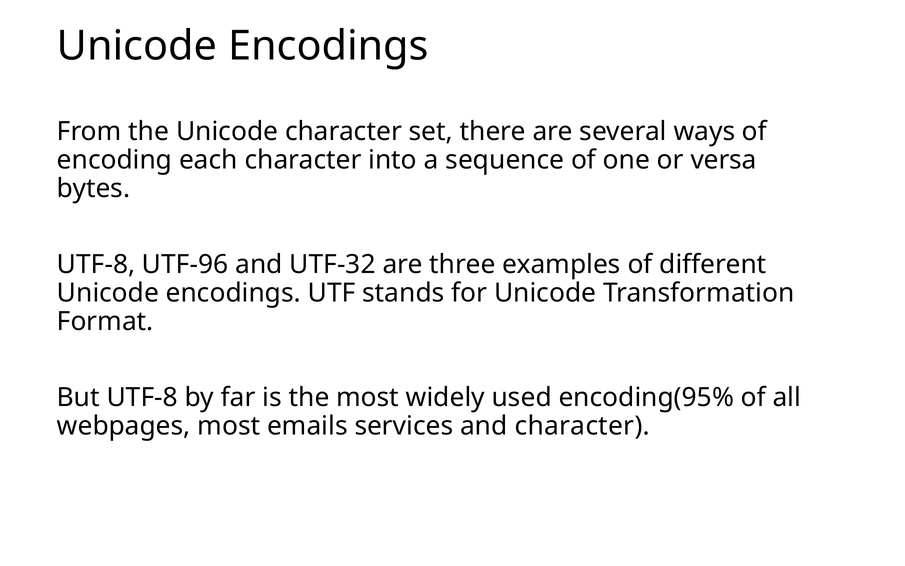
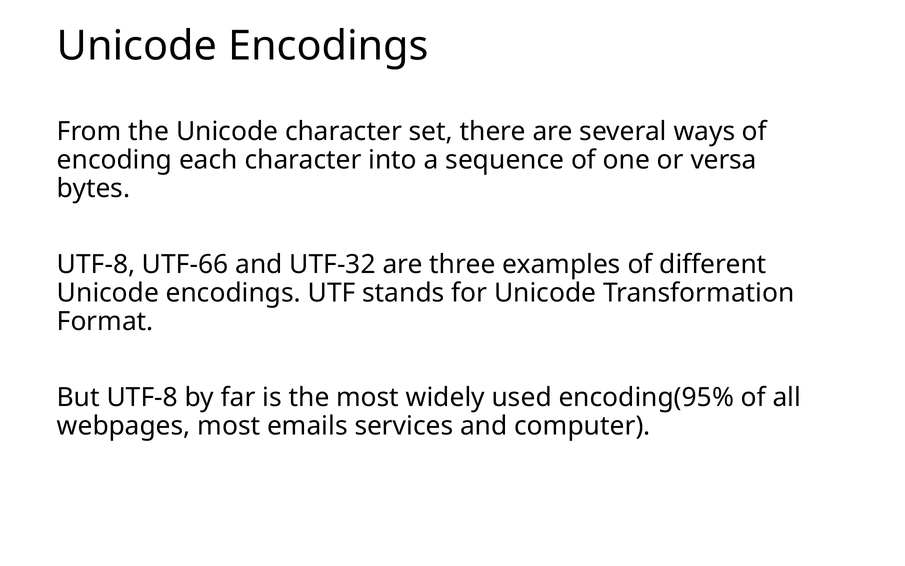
UTF-96: UTF-96 -> UTF-66 (185, 265)
and character: character -> computer (582, 426)
